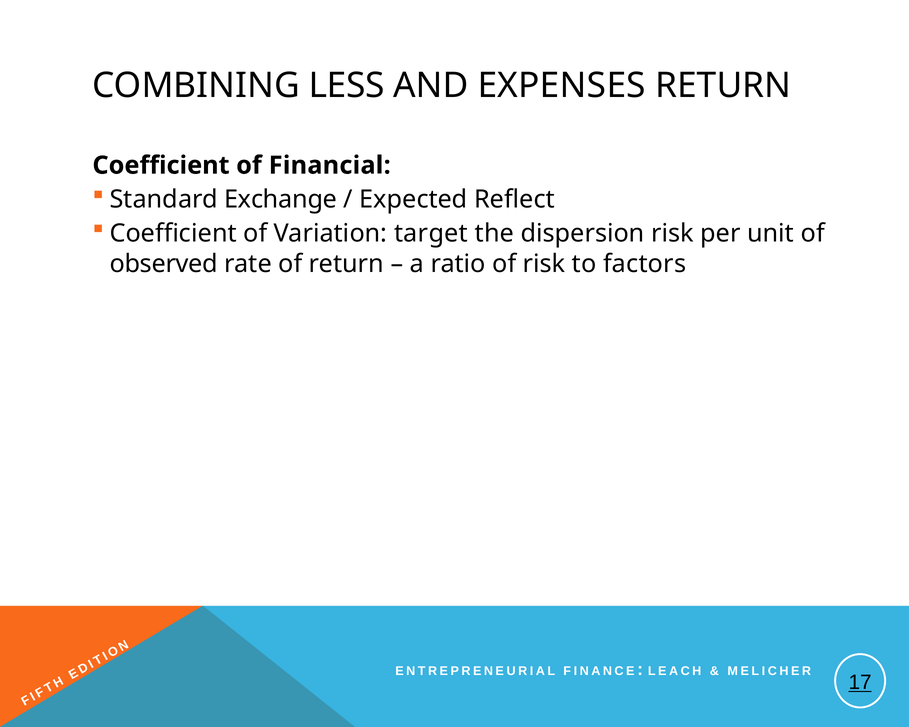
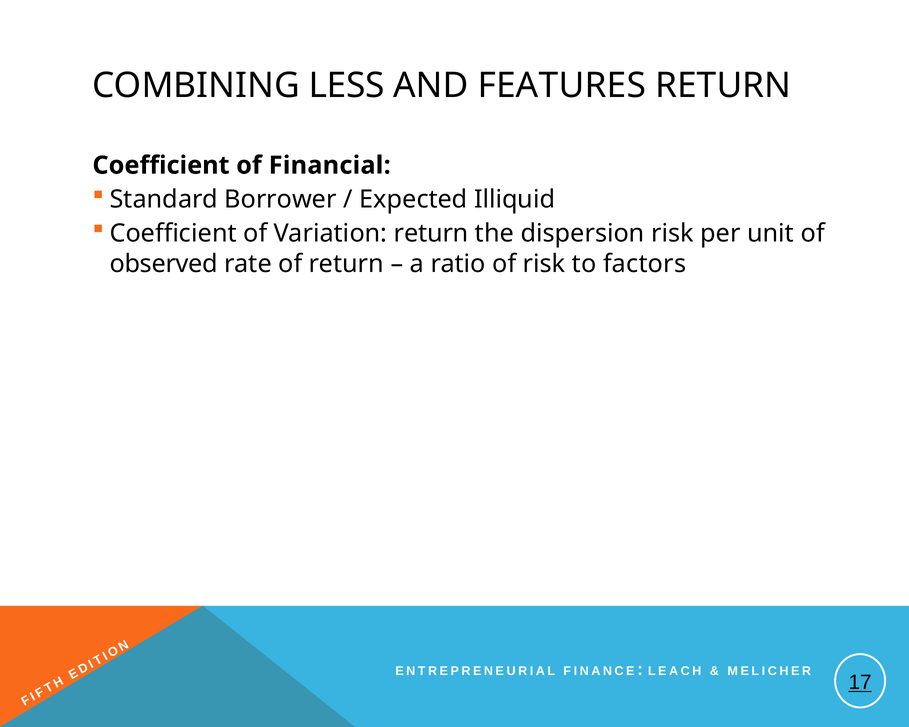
EXPENSES: EXPENSES -> FEATURES (562, 86)
Exchange: Exchange -> Borrower (280, 200)
Reflect: Reflect -> Illiquid (515, 200)
Variation target: target -> return (431, 234)
